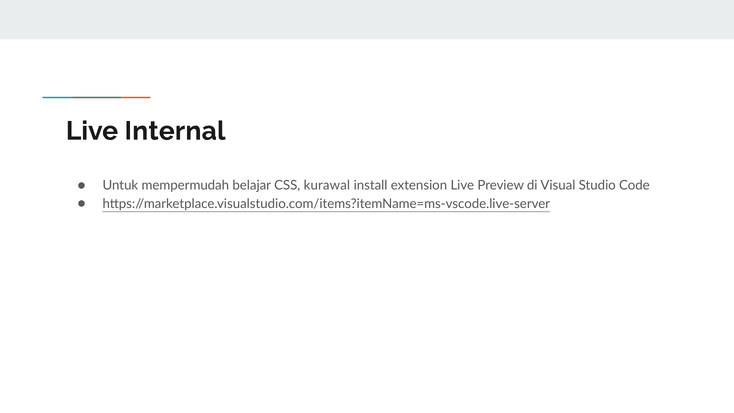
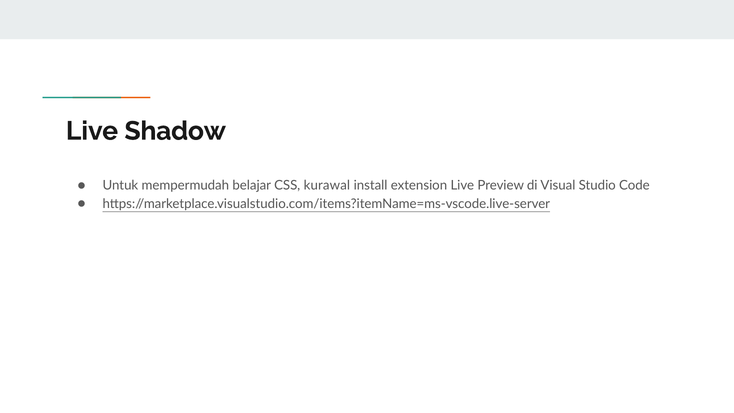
Internal: Internal -> Shadow (175, 131)
